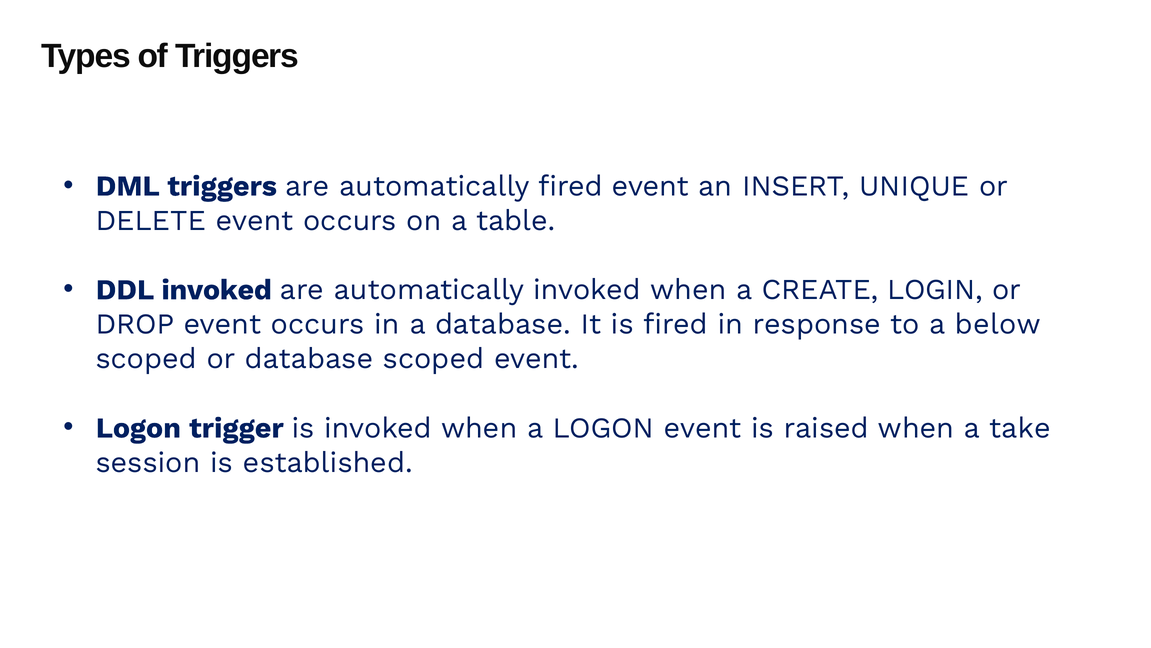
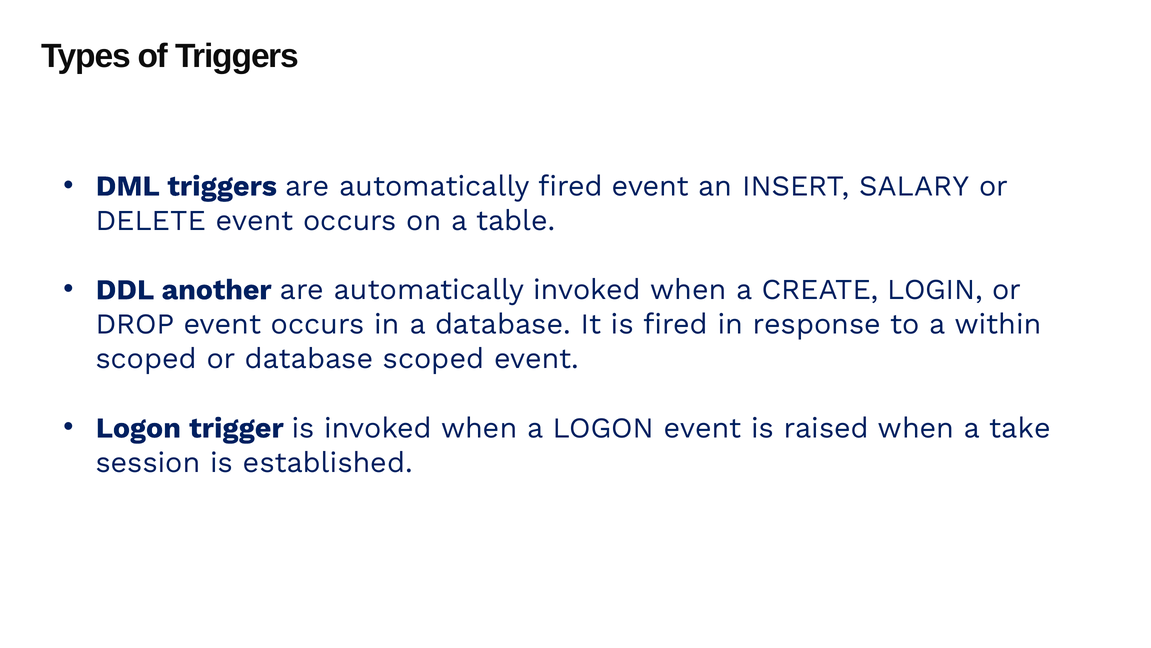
UNIQUE: UNIQUE -> SALARY (914, 186)
DDL invoked: invoked -> another (217, 290)
below: below -> within (998, 324)
